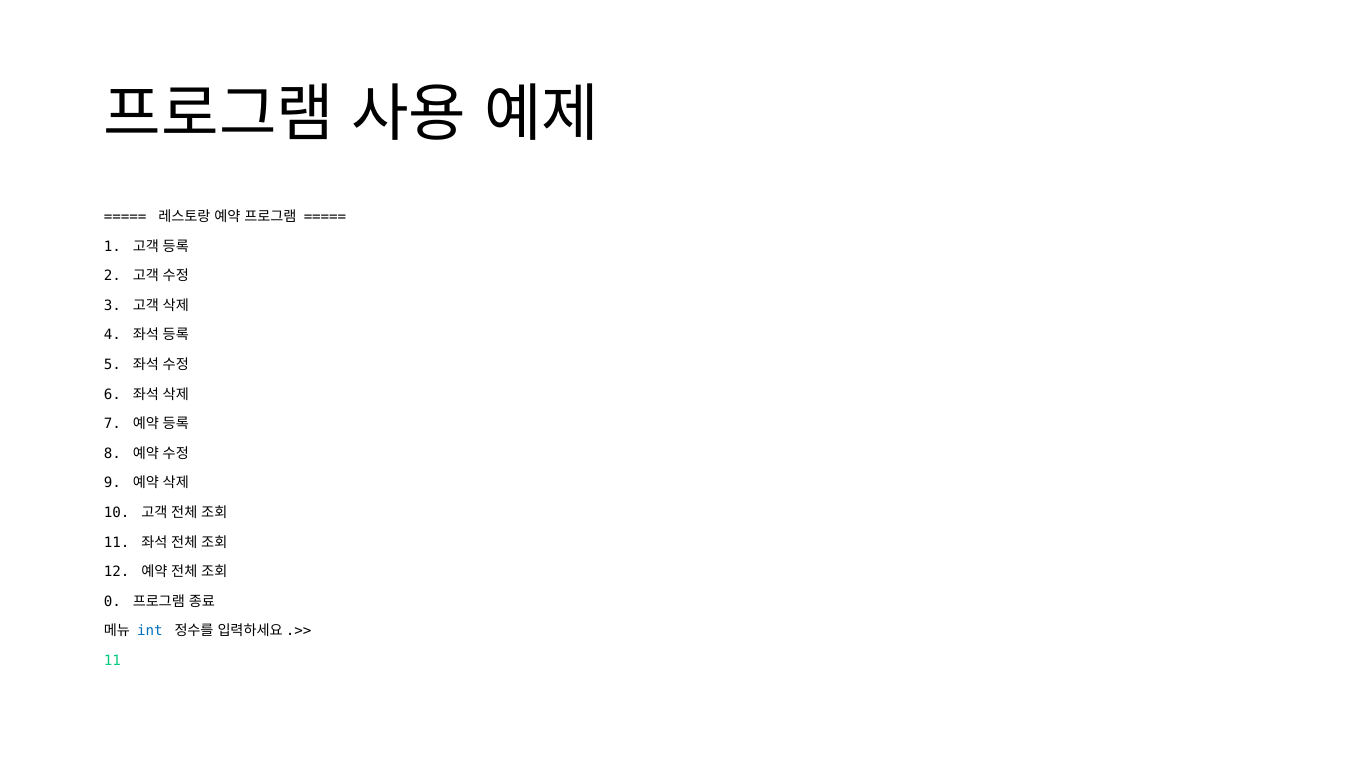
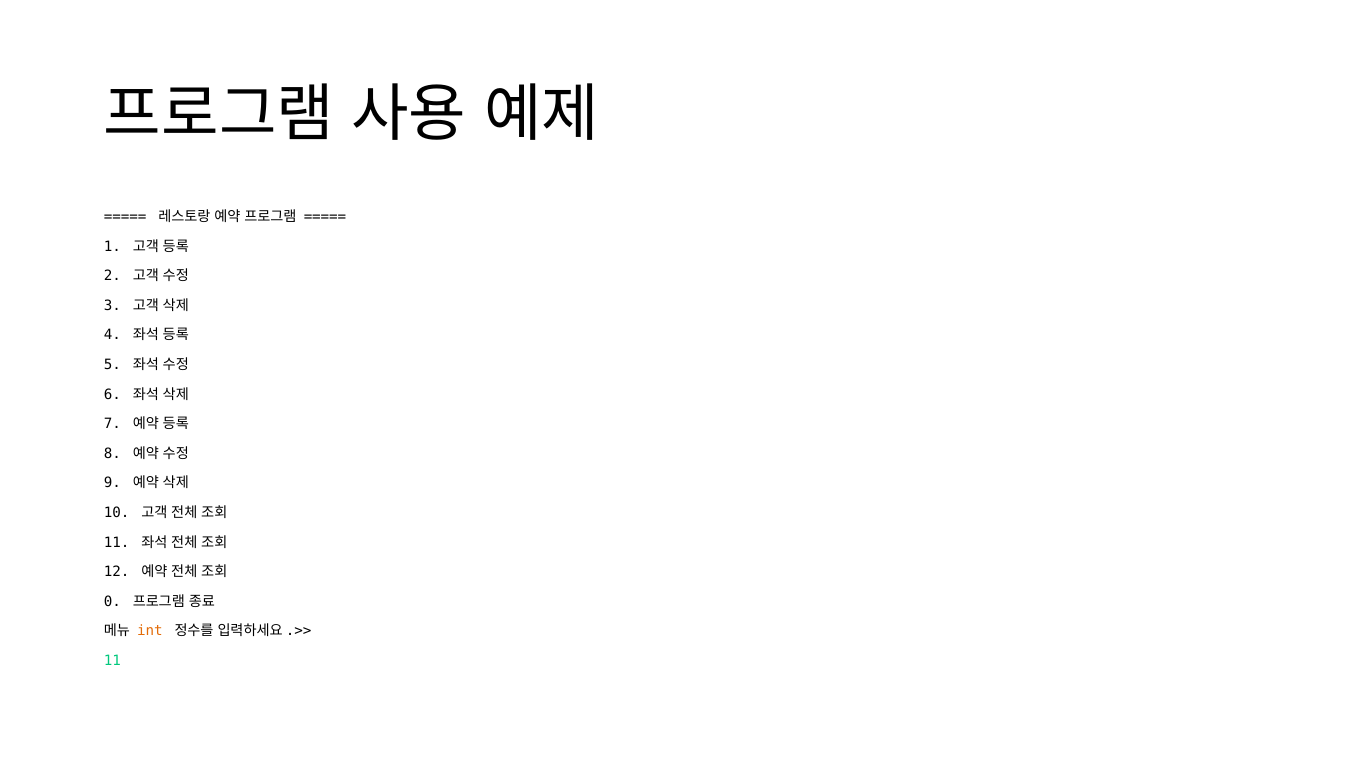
int colour: blue -> orange (150, 631)
